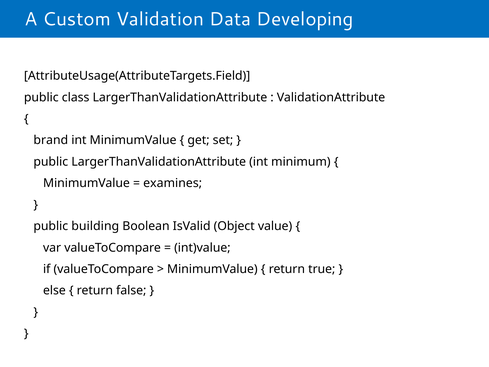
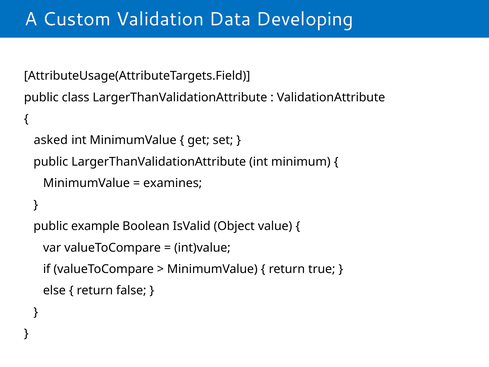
brand: brand -> asked (51, 140)
building: building -> example (95, 226)
